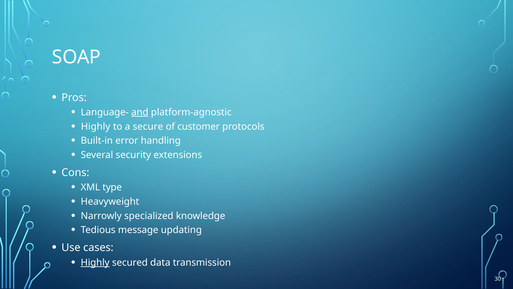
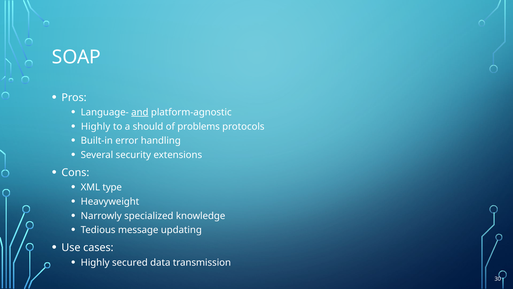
secure: secure -> should (148, 126)
customer: customer -> problems (199, 126)
Highly underline: present -> none (95, 262)
